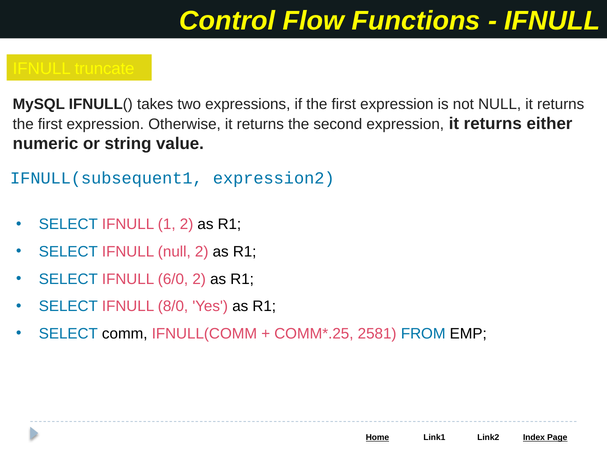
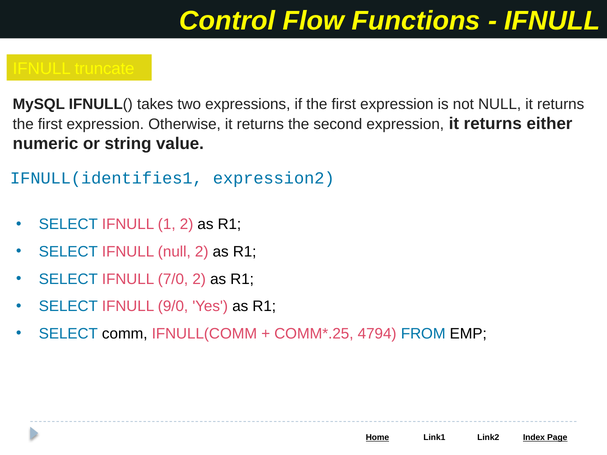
IFNULL(subsequent1: IFNULL(subsequent1 -> IFNULL(identifies1 (106, 178)
6/0: 6/0 -> 7/0 (173, 279)
8/0: 8/0 -> 9/0 (173, 307)
2581: 2581 -> 4794 (377, 334)
